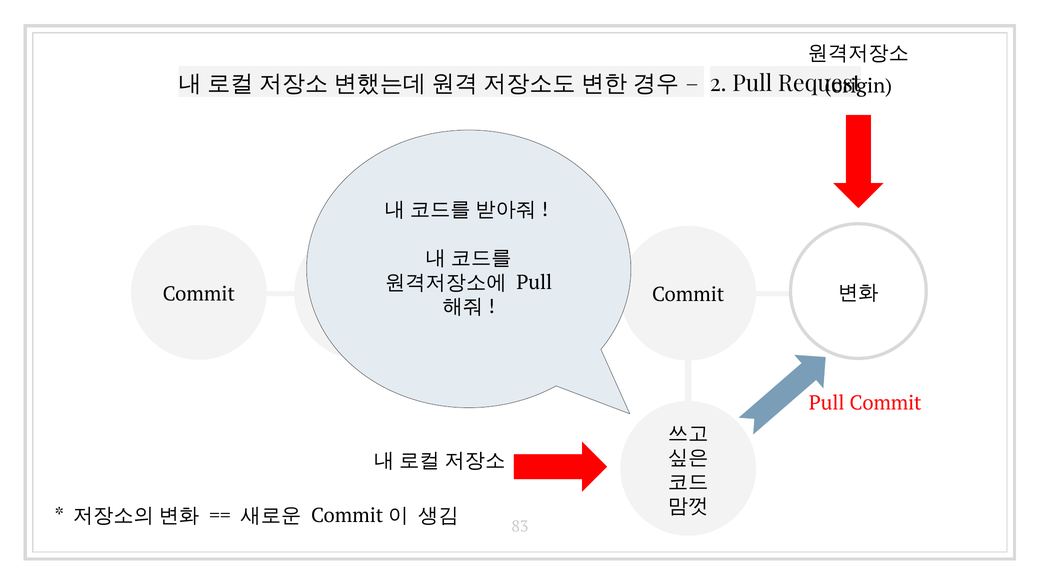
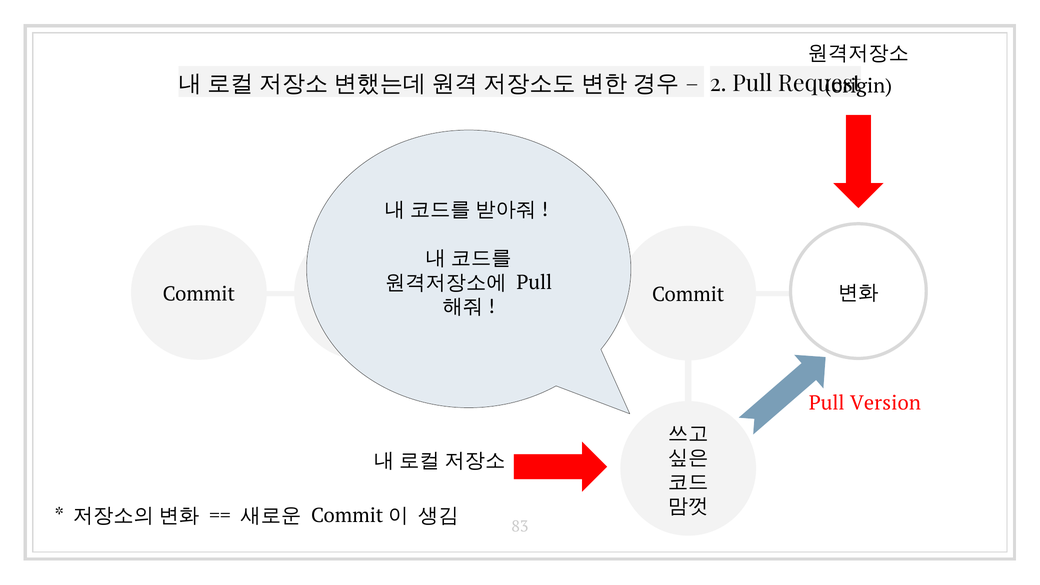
Pull Commit: Commit -> Version (885, 403)
